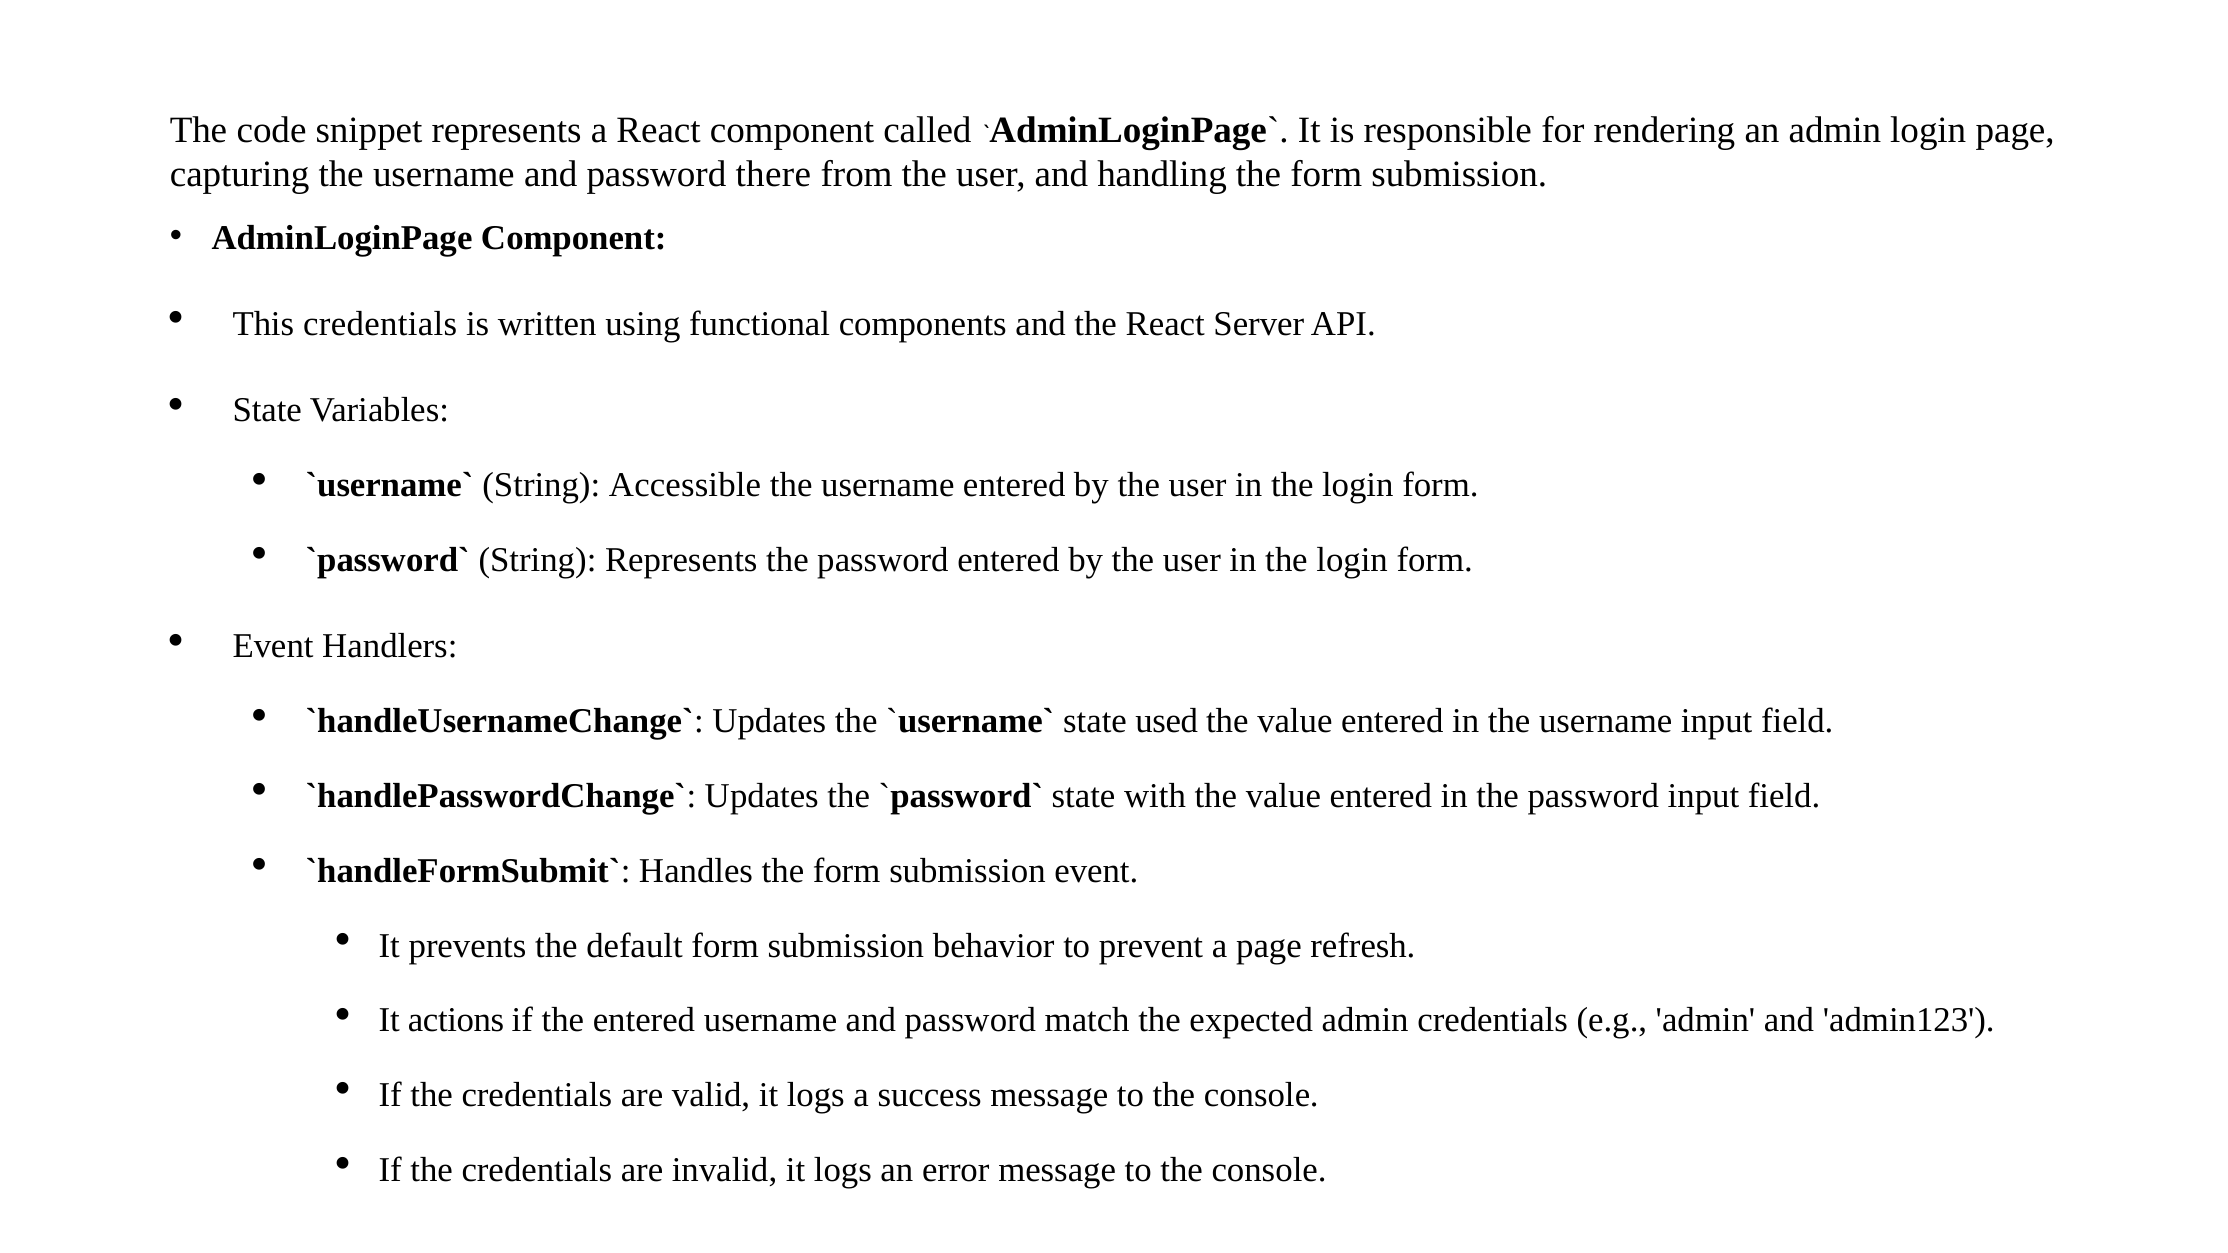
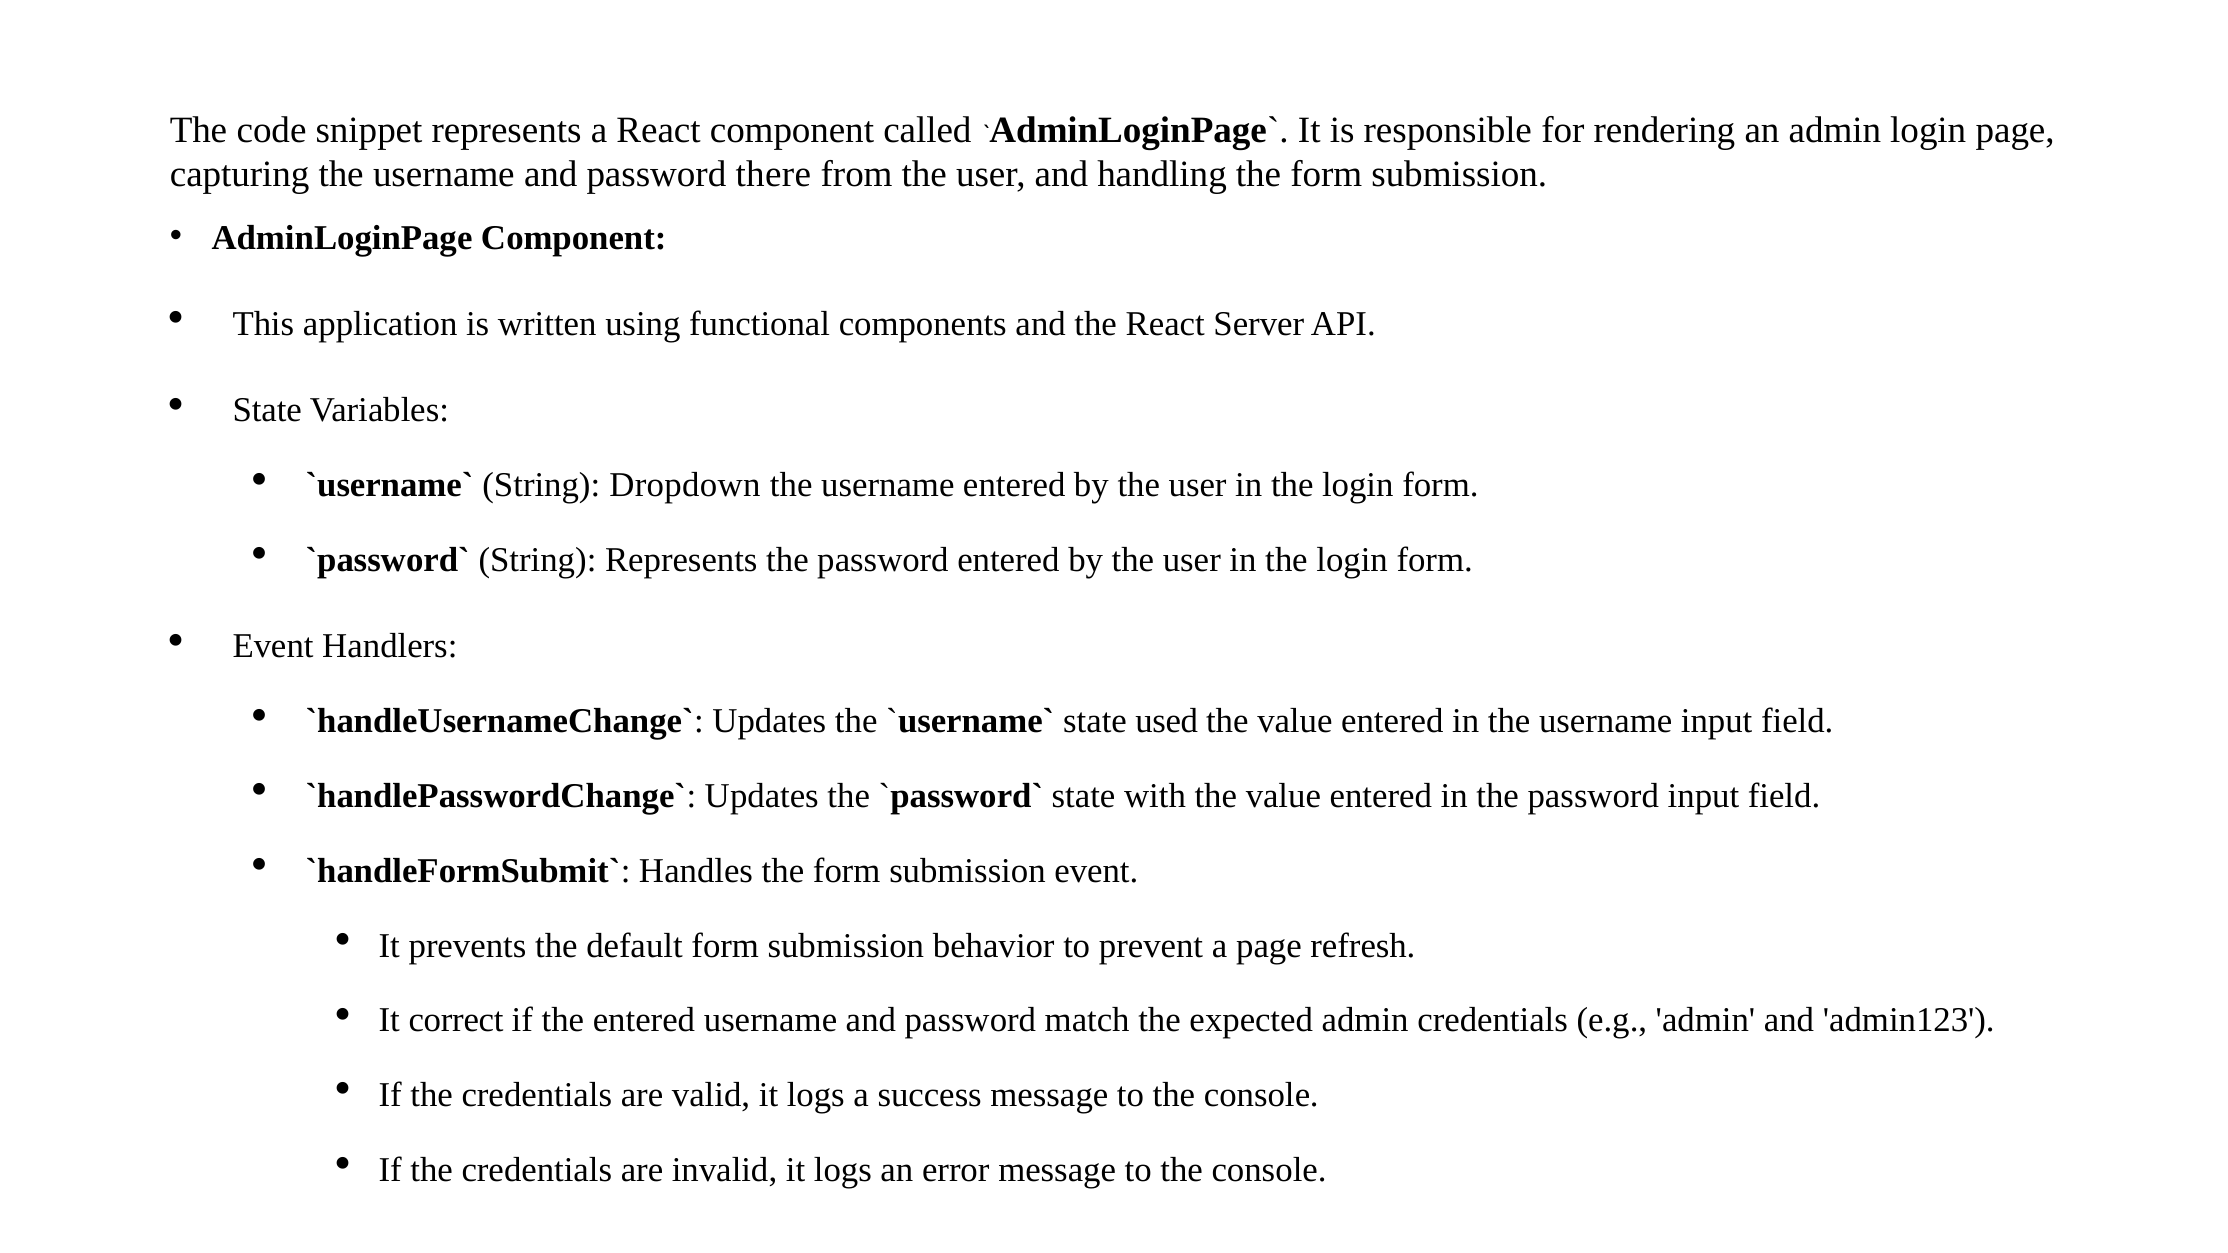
This credentials: credentials -> application (380, 324)
Accessible: Accessible -> Dropdown (685, 485)
actions: actions -> correct (456, 1021)
